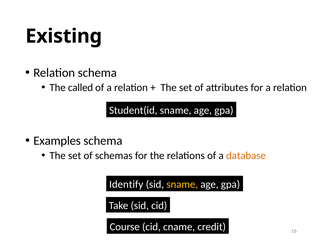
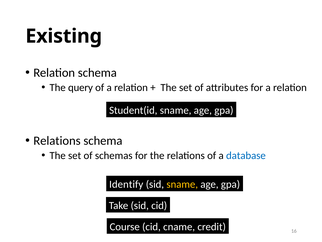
called: called -> query (81, 87)
Examples: Examples -> Relations (57, 140)
database colour: orange -> blue (246, 155)
